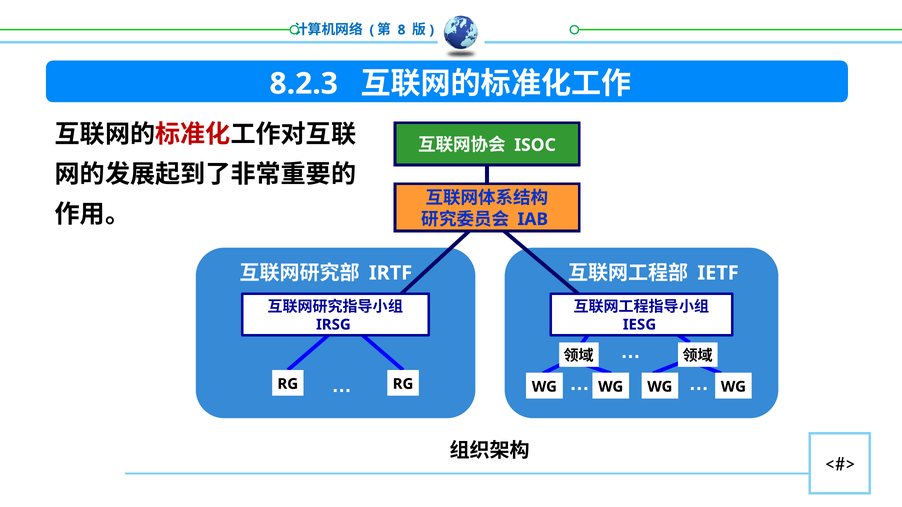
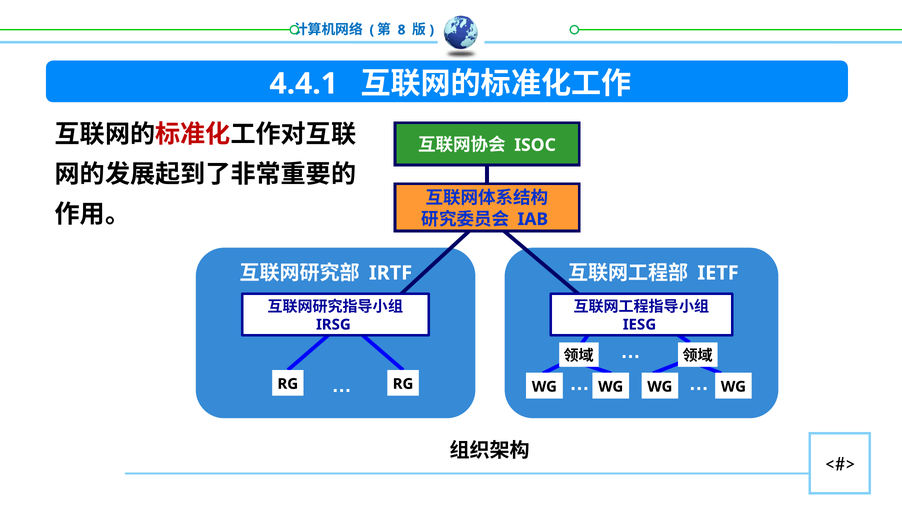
8.2.3: 8.2.3 -> 4.4.1 (304, 84)
